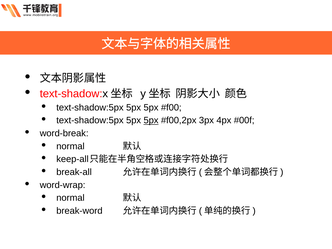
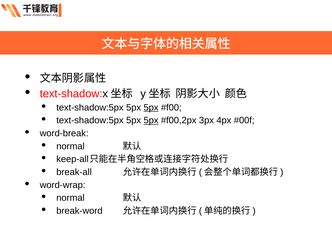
5px underline: none -> present (151, 108)
